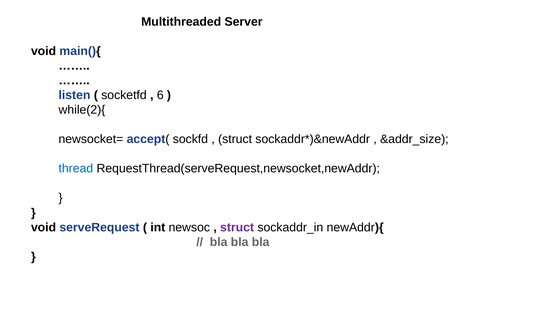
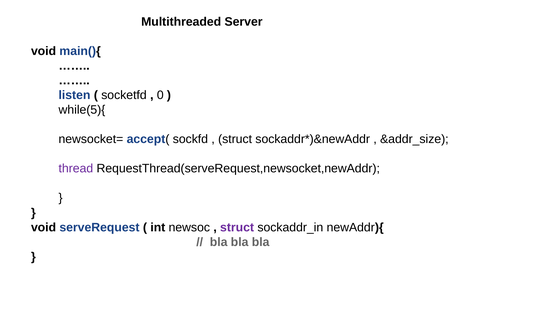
6: 6 -> 0 (160, 95)
while(2){: while(2){ -> while(5){ (82, 110)
thread colour: blue -> purple (76, 169)
